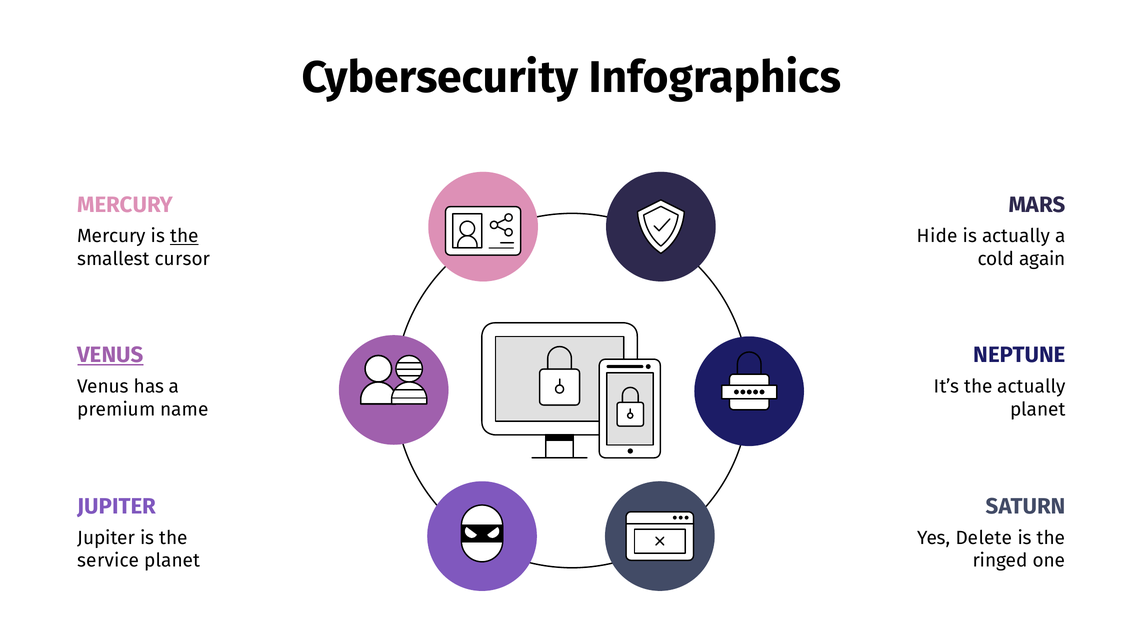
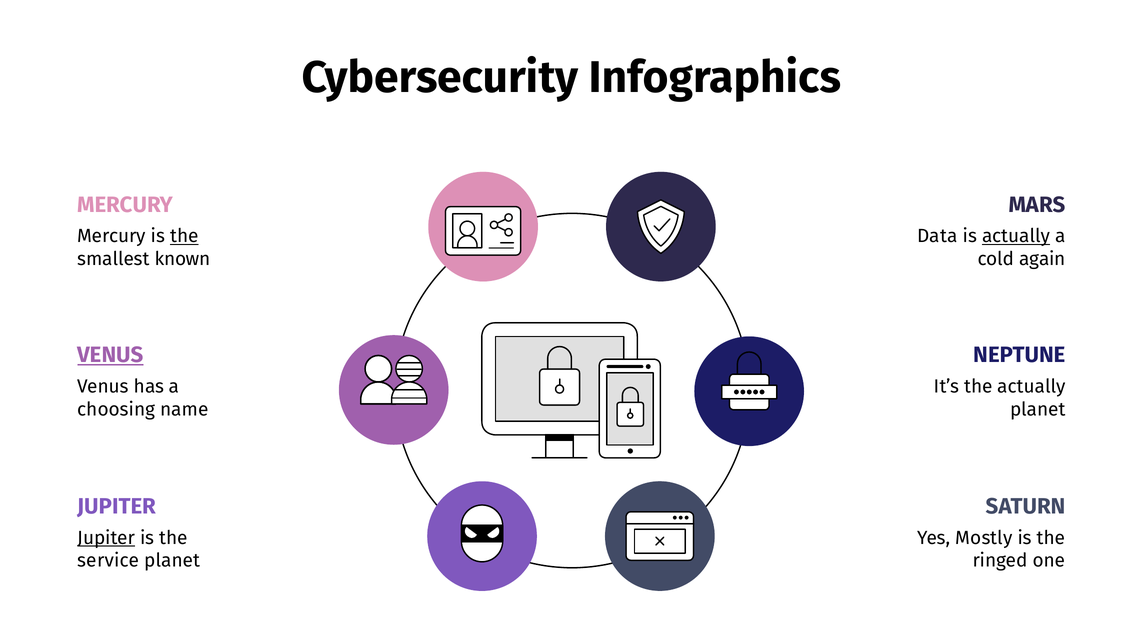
Hide: Hide -> Data (937, 236)
actually underline: none -> present (1016, 236)
cursor: cursor -> known (183, 259)
premium: premium -> choosing (116, 409)
Jupiter underline: none -> present (106, 538)
Delete: Delete -> Mostly (984, 538)
